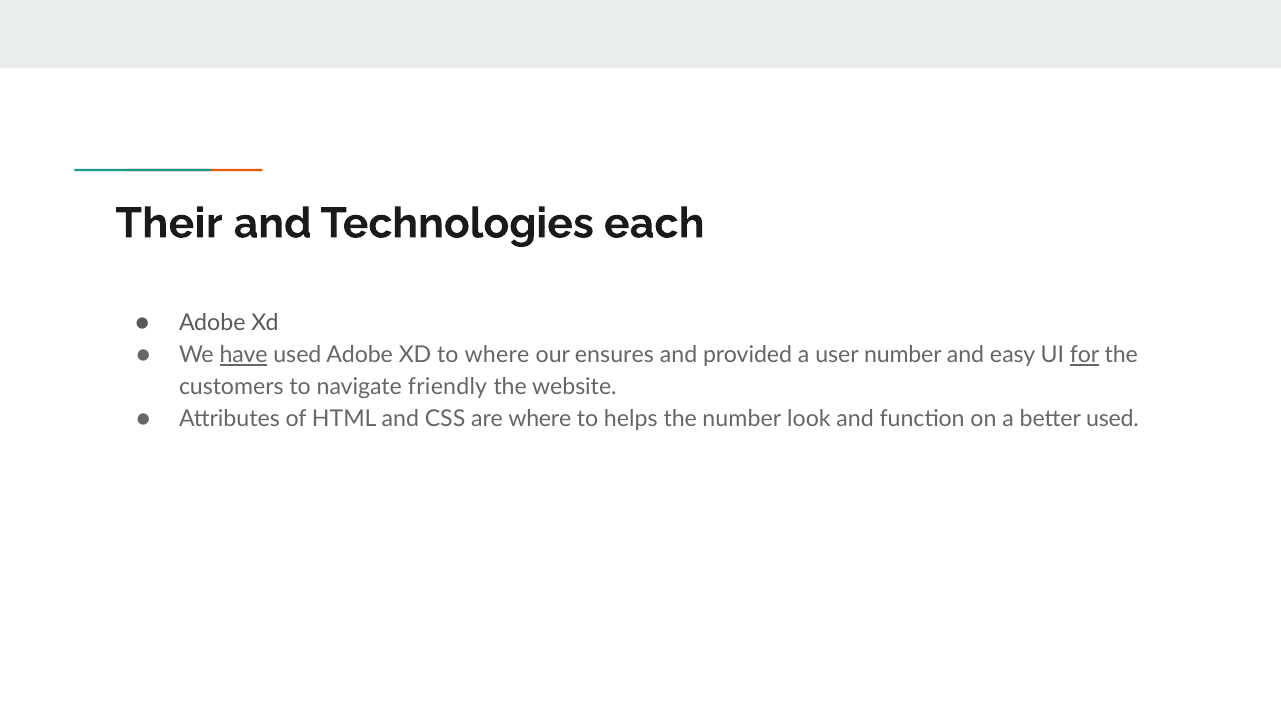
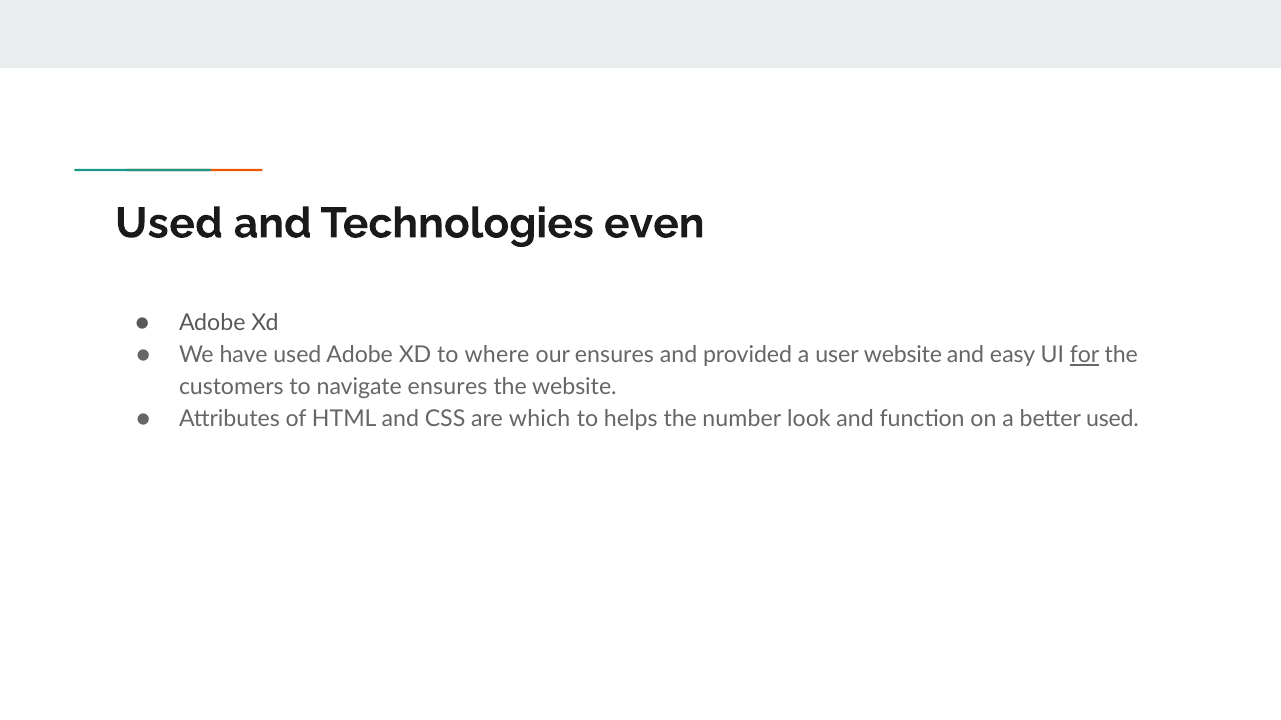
Their: Their -> Used (169, 224)
each: each -> even (654, 224)
have underline: present -> none (244, 355)
user number: number -> website (903, 355)
navigate friendly: friendly -> ensures (448, 387)
are where: where -> which (540, 419)
